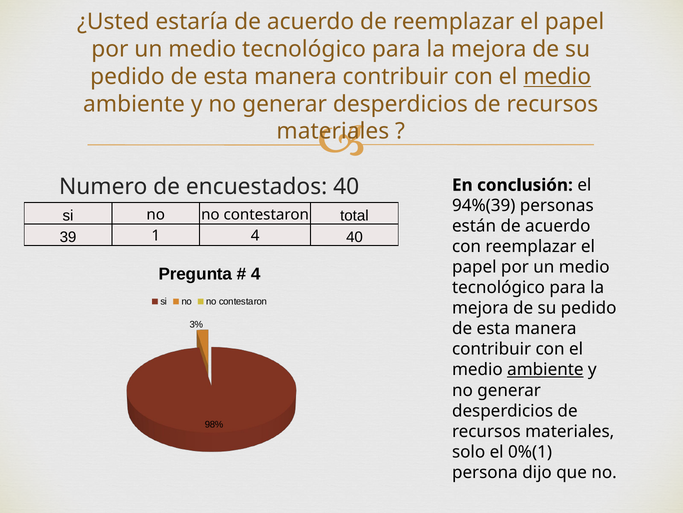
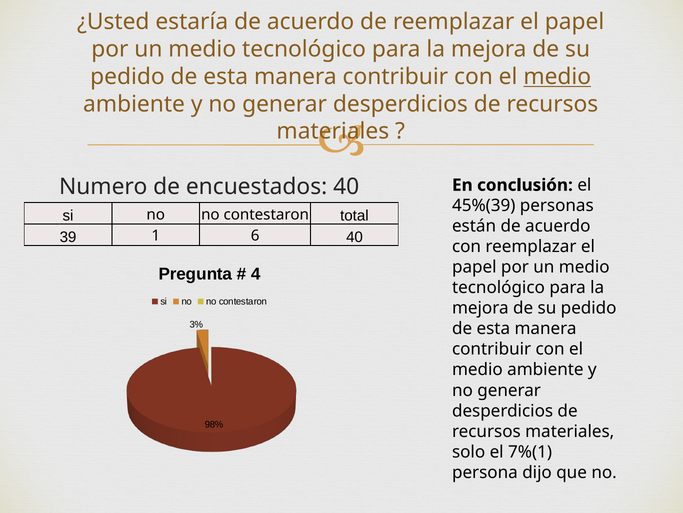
94%(39: 94%(39 -> 45%(39 (484, 205)
1 4: 4 -> 6 (255, 236)
ambiente underline: present -> none (545, 369)
0%(1: 0%(1 -> 7%(1 (530, 451)
